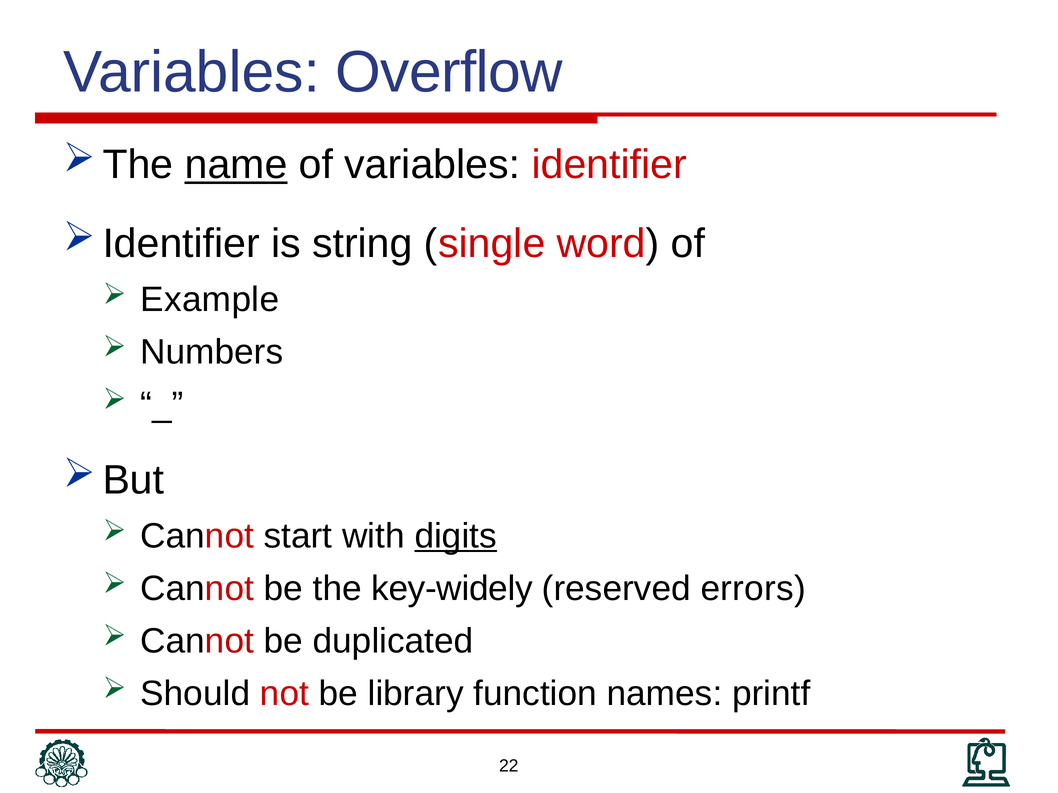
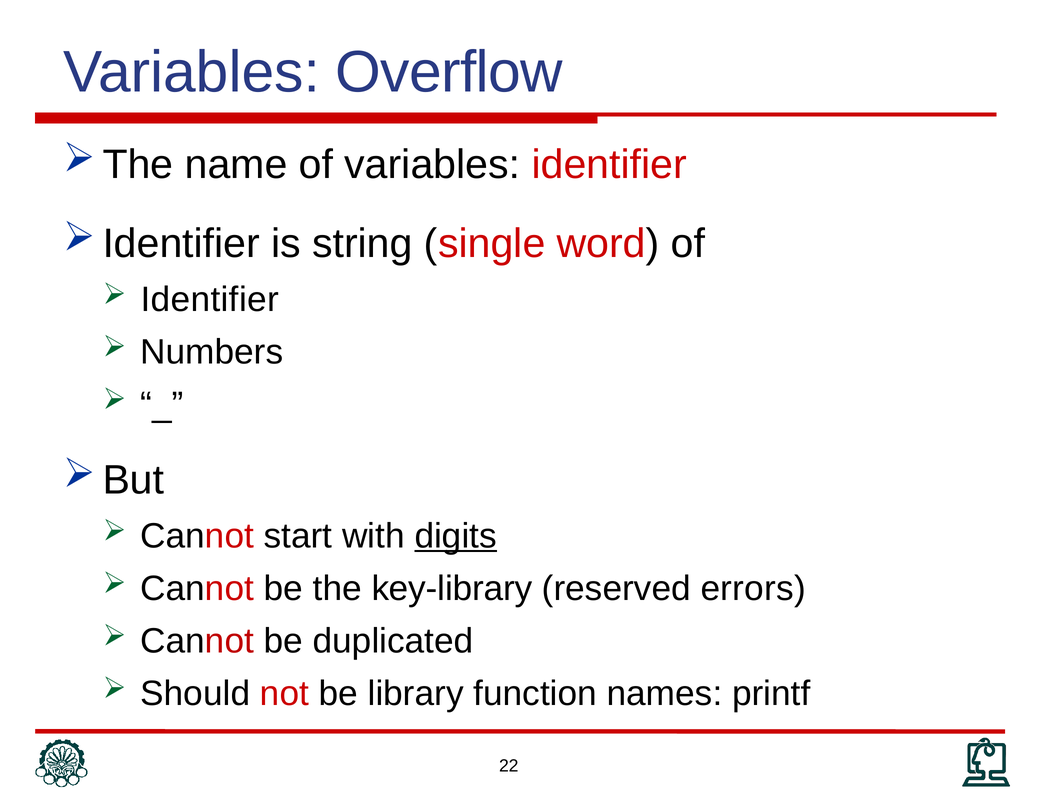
name underline: present -> none (236, 165)
Example: Example -> Identifier (210, 300)
key-widely: key-widely -> key-library (452, 589)
